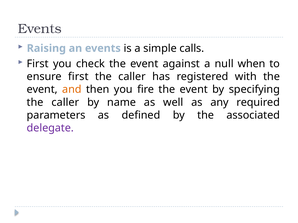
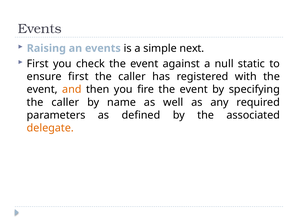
calls: calls -> next (192, 48)
when: when -> static (251, 64)
delegate colour: purple -> orange (50, 128)
